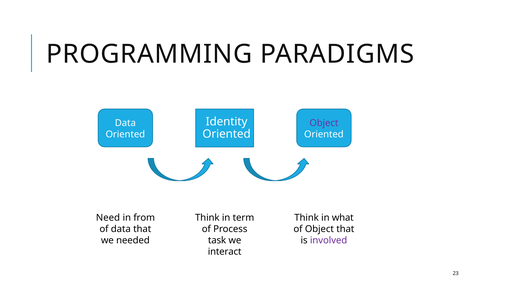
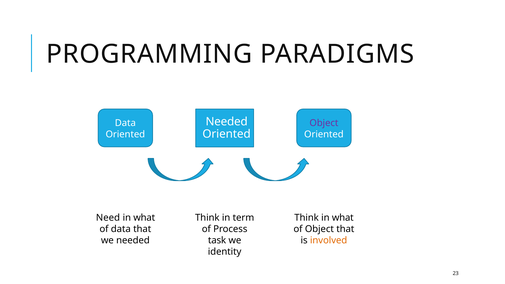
Identity: Identity -> Needed (227, 122)
from: from -> what (144, 218)
involved colour: purple -> orange (329, 240)
interact: interact -> identity (225, 252)
